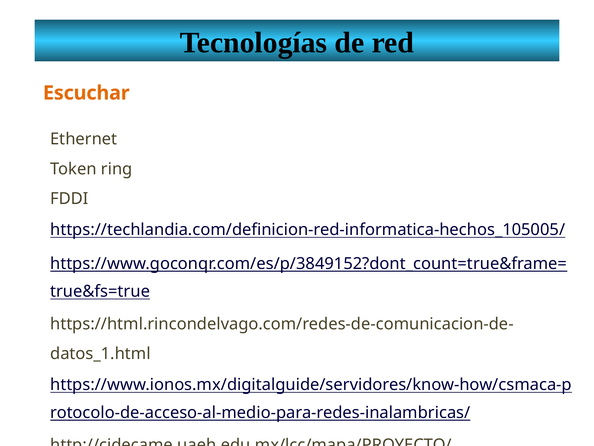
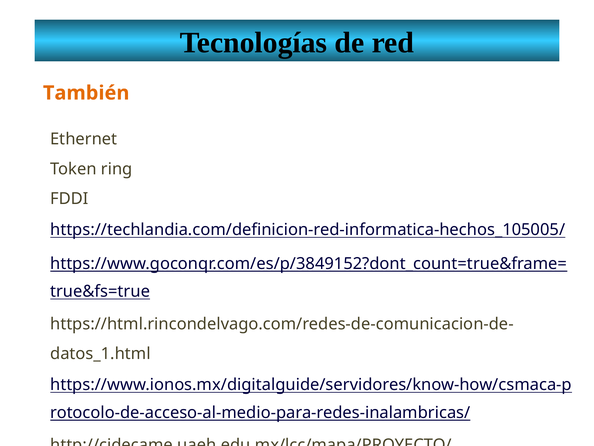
Escuchar: Escuchar -> También (86, 93)
